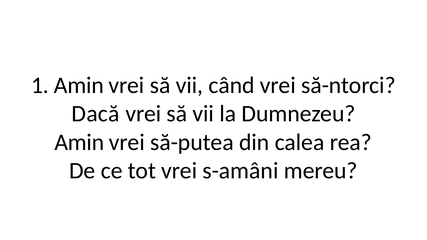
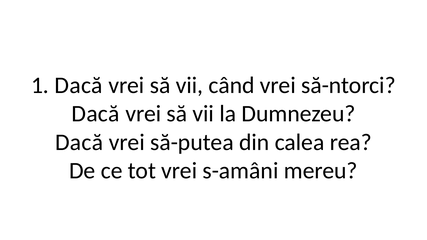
1 Amin: Amin -> Dacă (79, 85)
Amin: Amin -> Dacă (79, 142)
